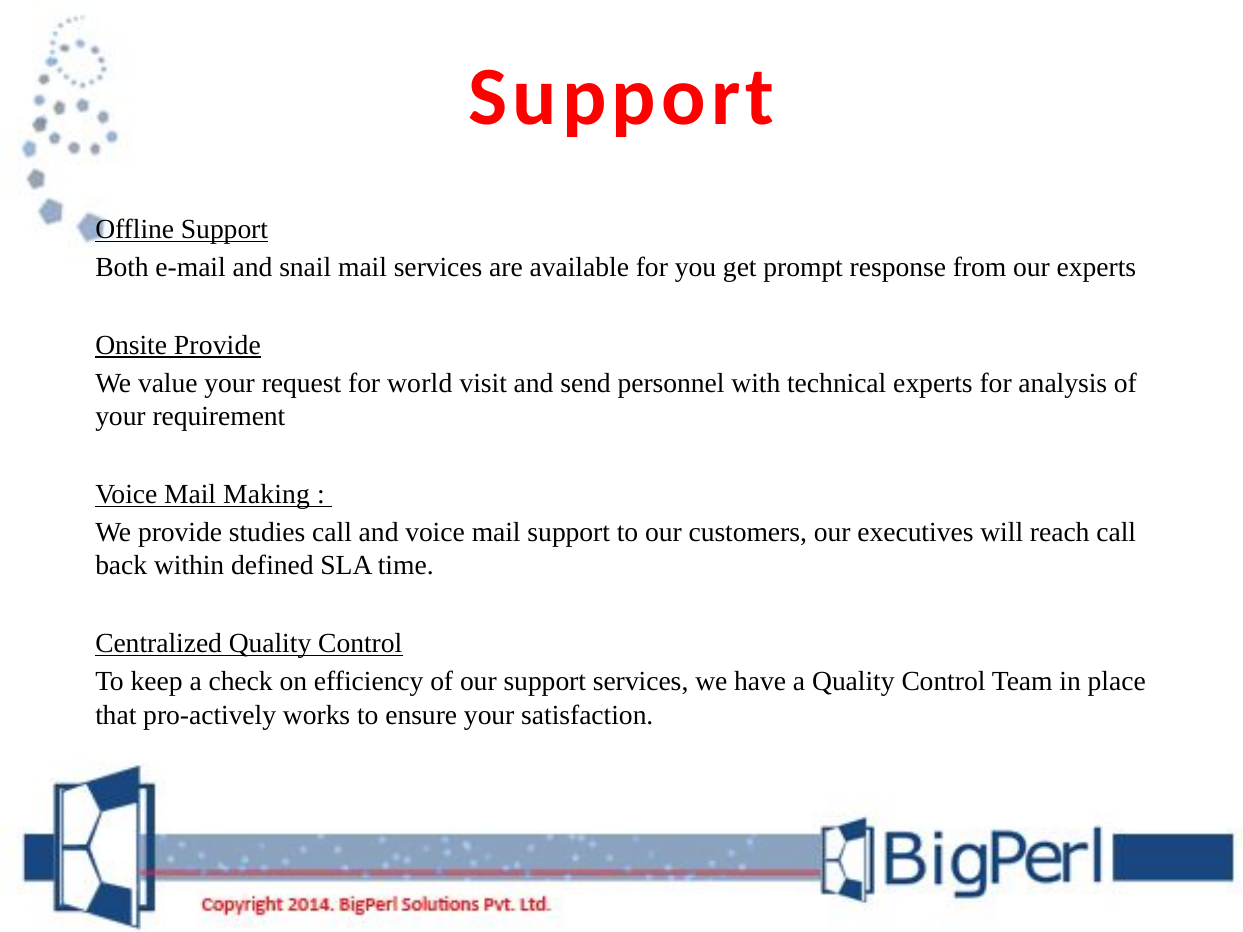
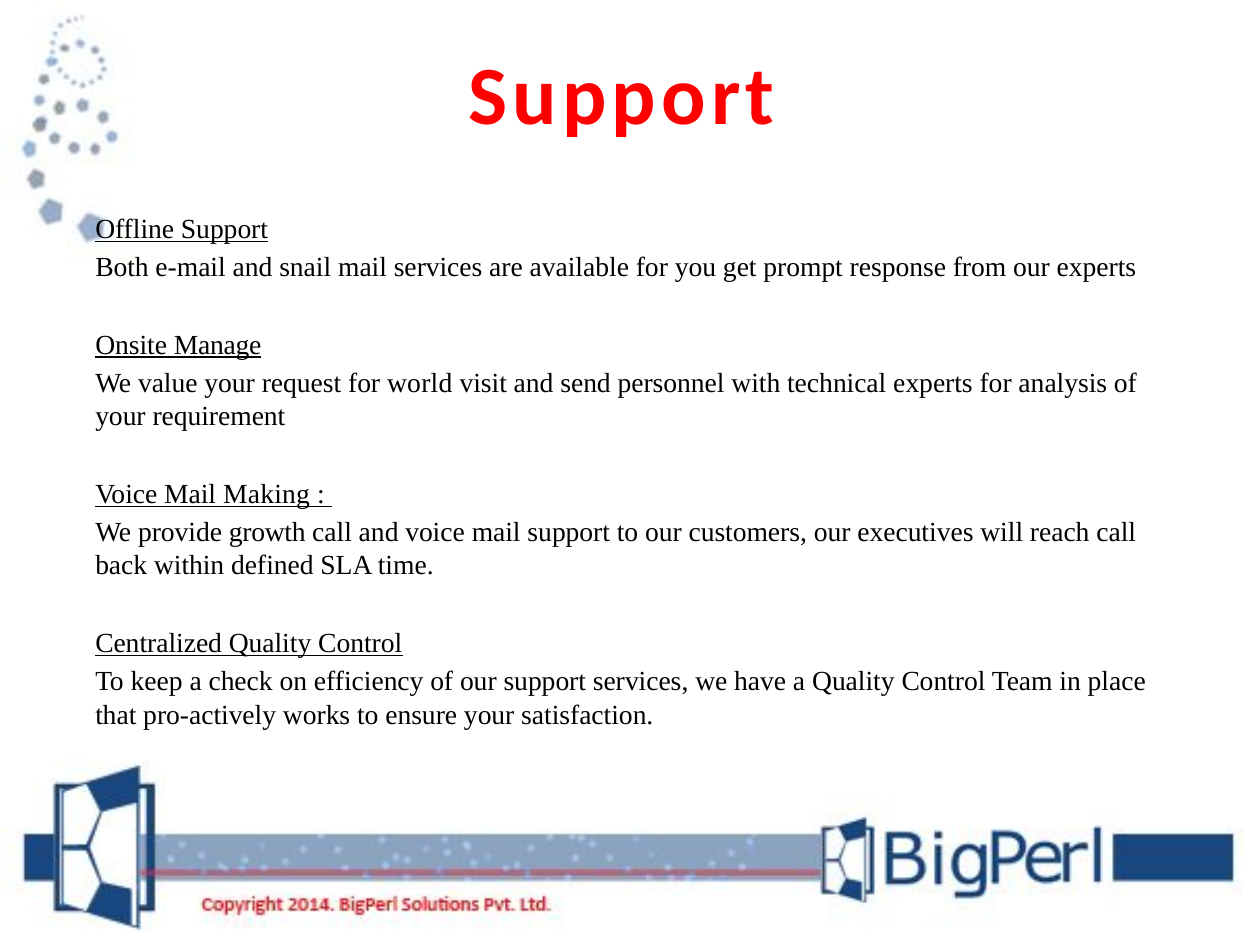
Onsite Provide: Provide -> Manage (218, 345)
studies: studies -> growth (267, 533)
